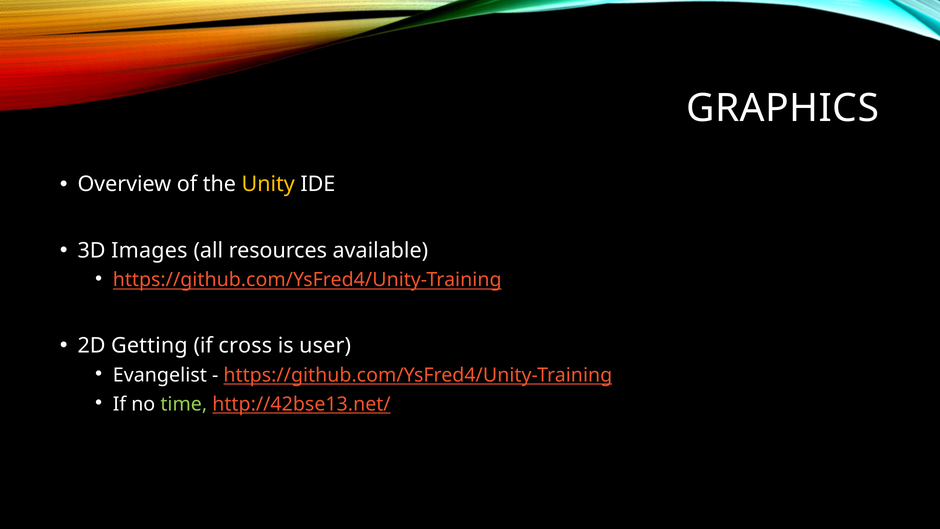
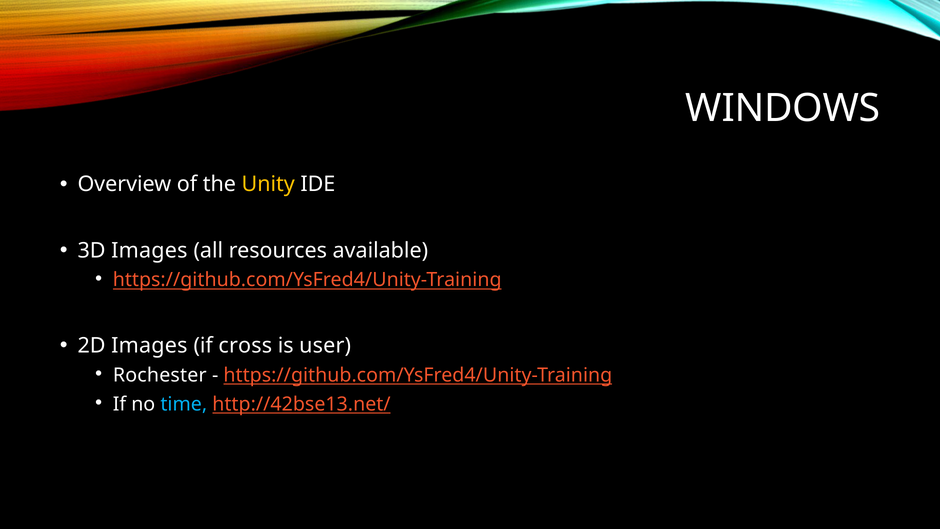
GRAPHICS: GRAPHICS -> WINDOWS (783, 109)
2D Getting: Getting -> Images (149, 345)
Evangelist: Evangelist -> Rochester (160, 375)
time colour: light green -> light blue (184, 404)
